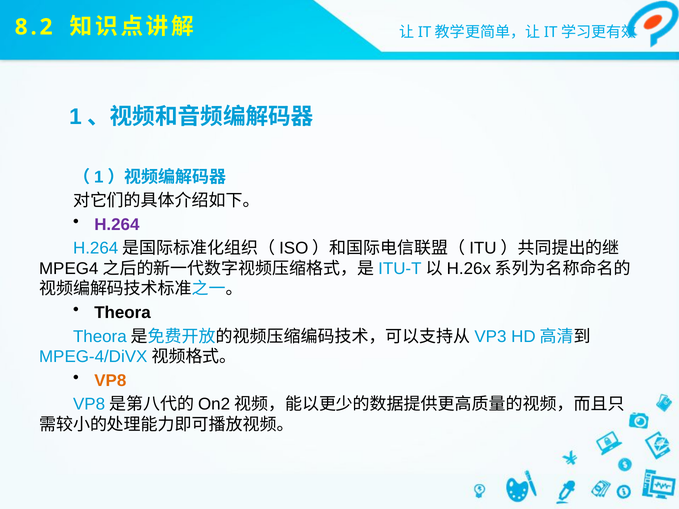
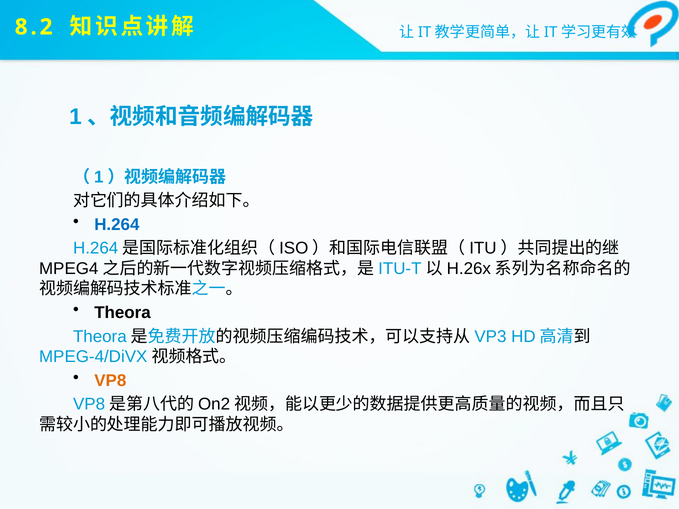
H.264 colour: purple -> blue (117, 225)
